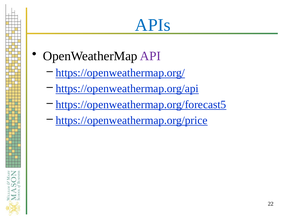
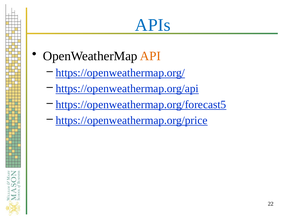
API colour: purple -> orange (150, 56)
